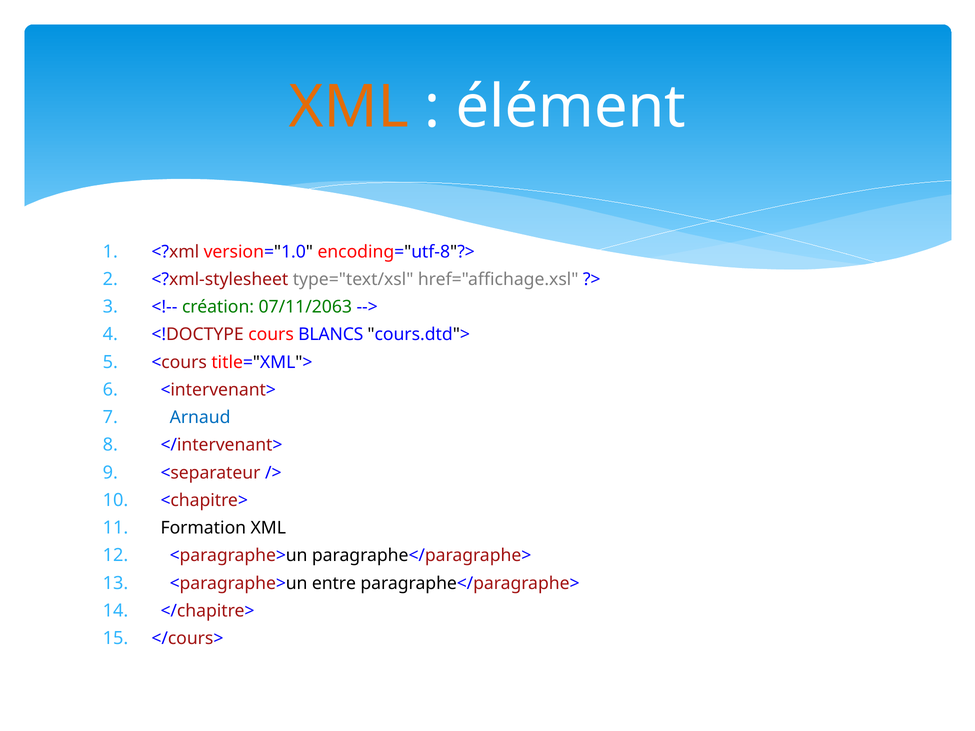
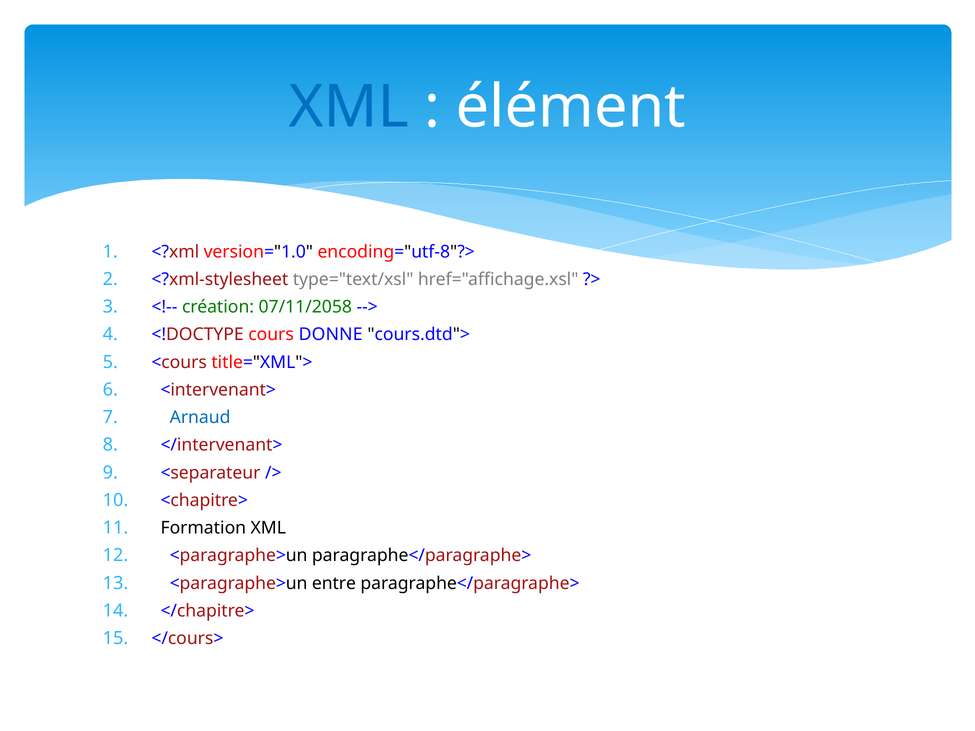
XML colour: orange -> blue (349, 107)
07/11/2063: 07/11/2063 -> 07/11/2058 (305, 307)
BLANCS: BLANCS -> DONNE (331, 335)
